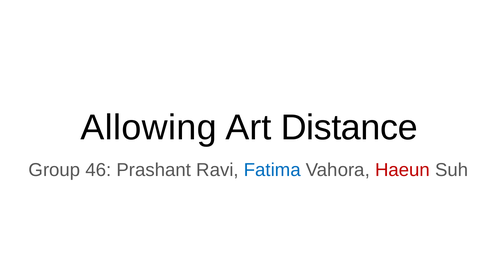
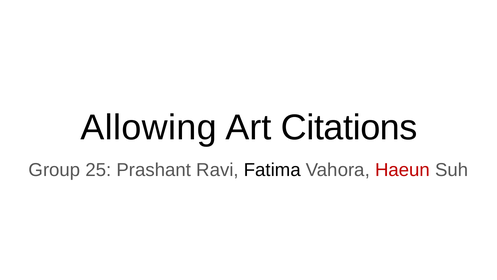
Distance: Distance -> Citations (349, 128)
46: 46 -> 25 (98, 170)
Fatima colour: blue -> black (272, 170)
